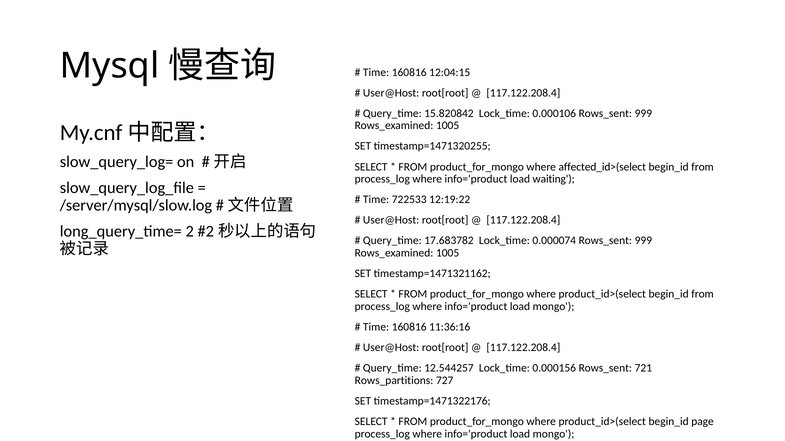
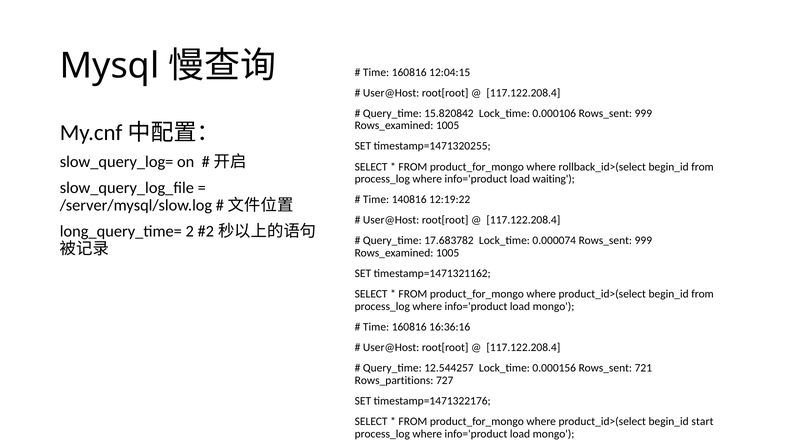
affected_id>(select: affected_id>(select -> rollback_id>(select (602, 167)
722533: 722533 -> 140816 (409, 200)
11:36:16: 11:36:16 -> 16:36:16 (450, 327)
page: page -> start (702, 422)
